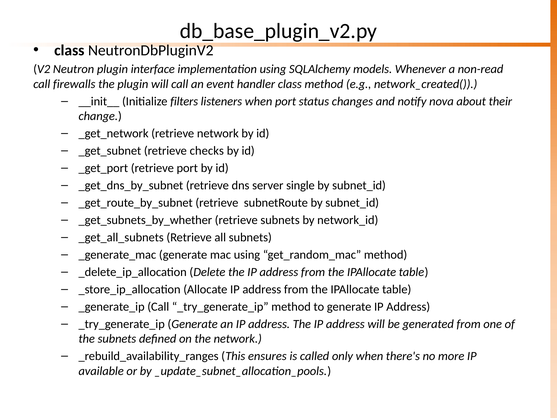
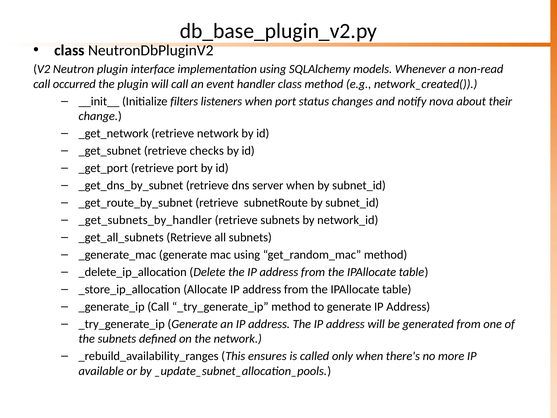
firewalls: firewalls -> occurred (74, 84)
server single: single -> when (300, 185)
_get_subnets_by_whether: _get_subnets_by_whether -> _get_subnets_by_handler (145, 220)
